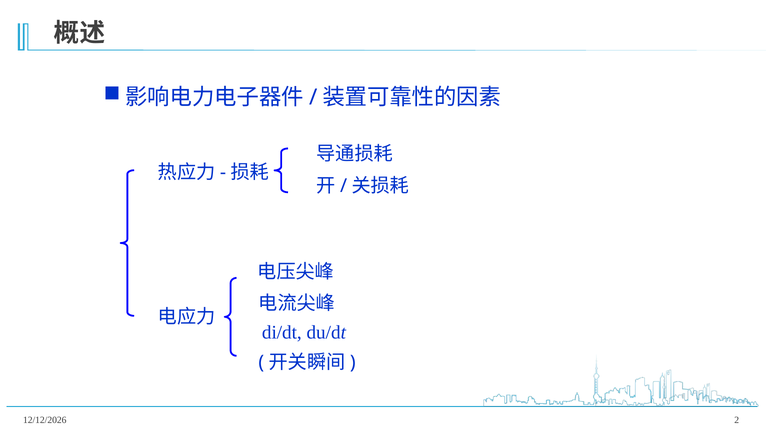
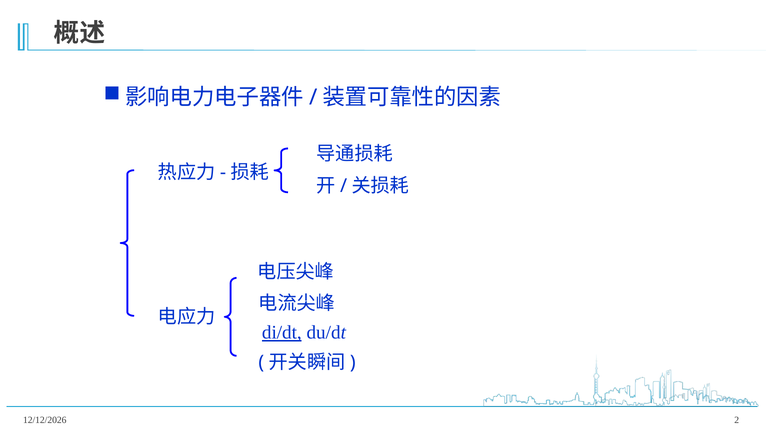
di/dt underline: none -> present (282, 332)
